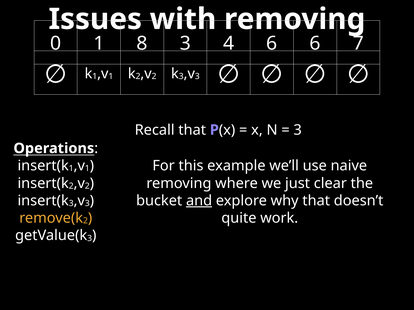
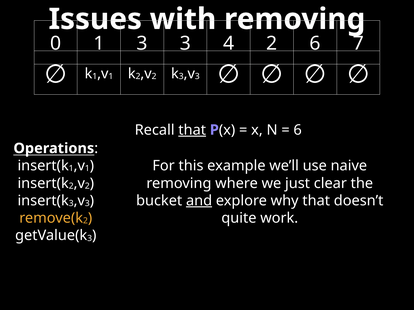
1 8: 8 -> 3 (142, 44)
4 6: 6 -> 2 (272, 44)
that underline: none -> present (192, 130)
3: 3 -> 6 (298, 130)
